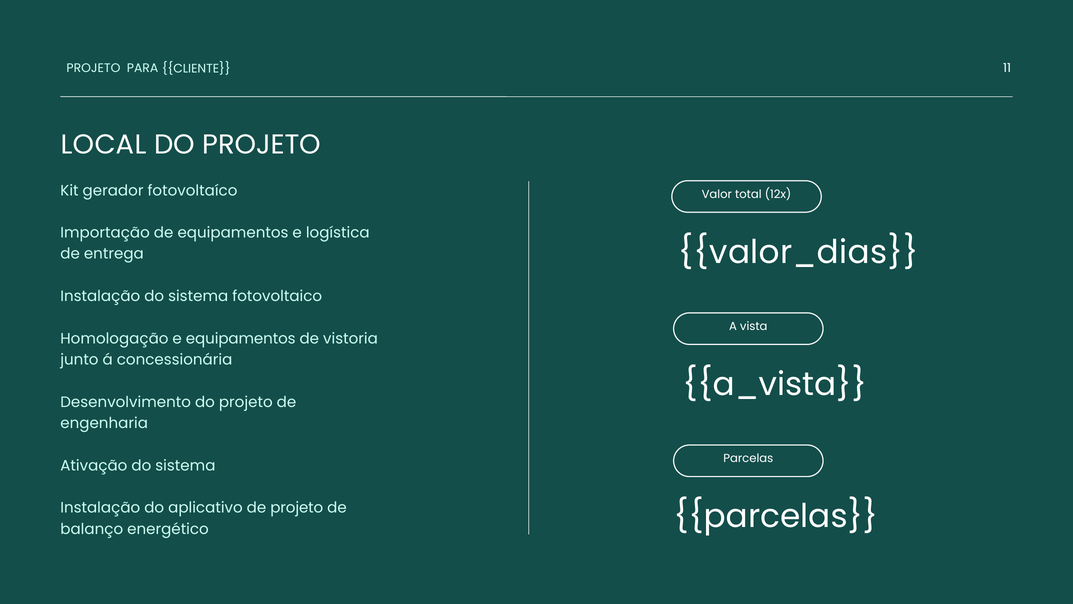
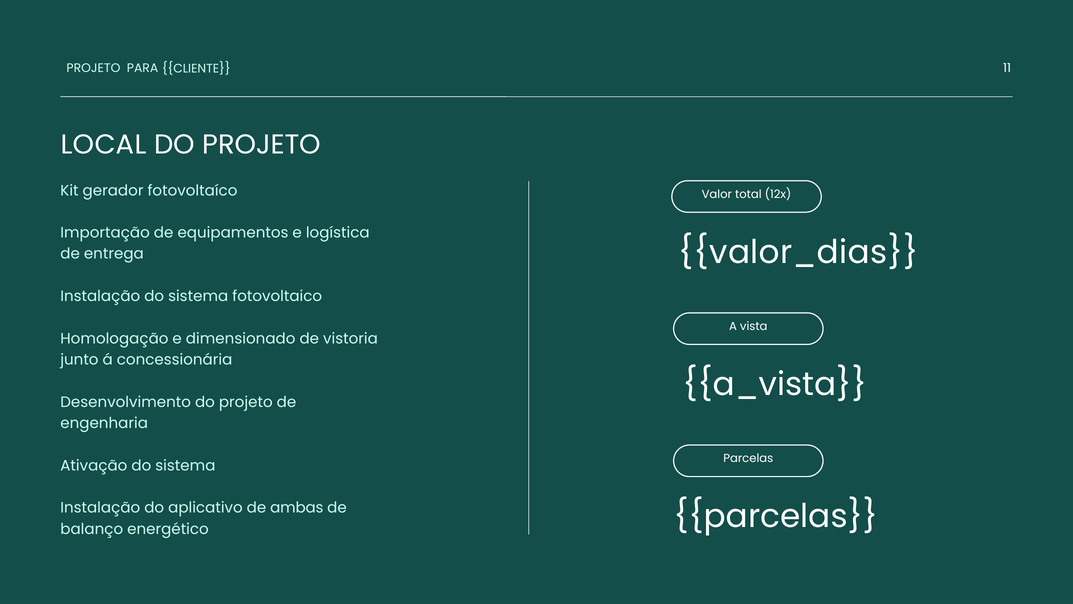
e equipamentos: equipamentos -> dimensionado (241, 338)
de projeto: projeto -> ambas (297, 508)
